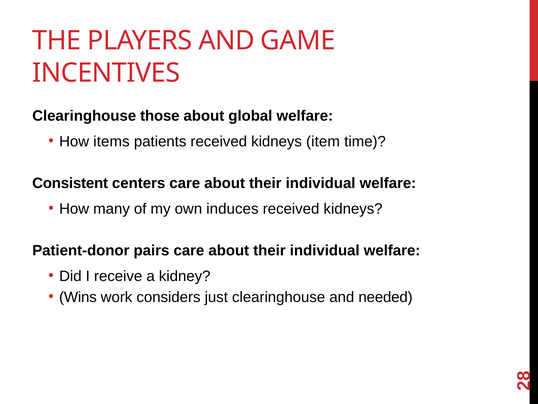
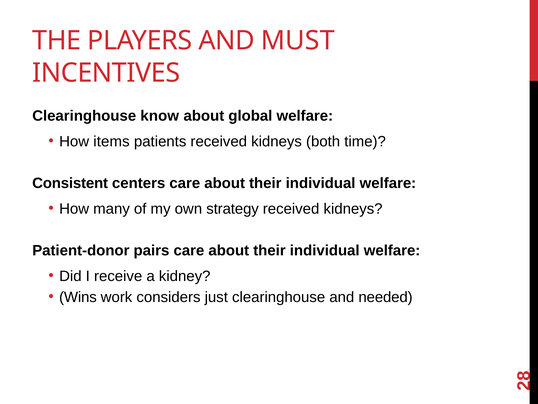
GAME: GAME -> MUST (298, 40)
those: those -> know (160, 116)
item: item -> both (323, 141)
induces: induces -> strategy (233, 209)
